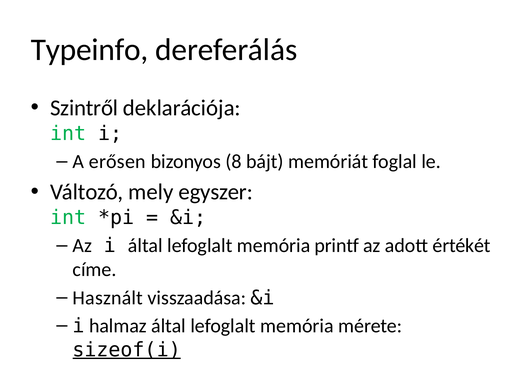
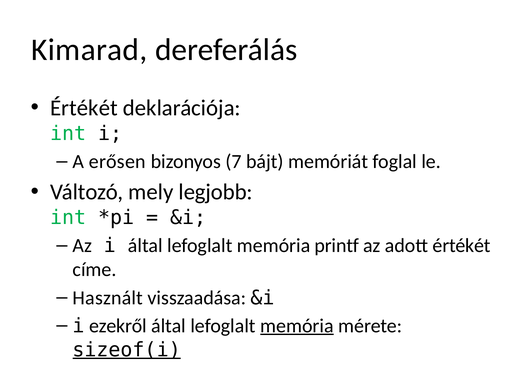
Typeinfo: Typeinfo -> Kimarad (89, 50)
Szintről: Szintről -> Értékét (84, 108)
8: 8 -> 7 (234, 161)
egyszer: egyszer -> legjobb (216, 192)
halmaz: halmaz -> ezekről (118, 325)
memória underline: none -> present (297, 325)
